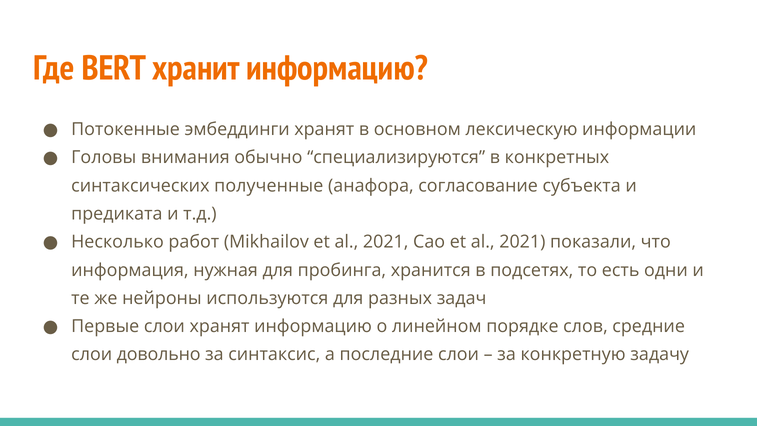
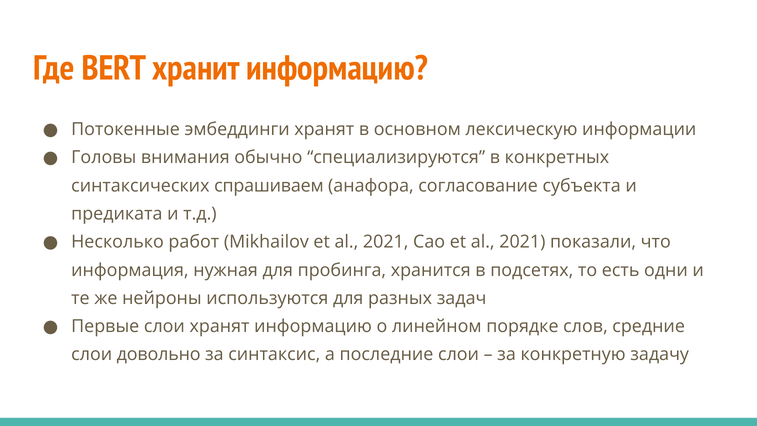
полученные: полученные -> спрашиваем (269, 186)
